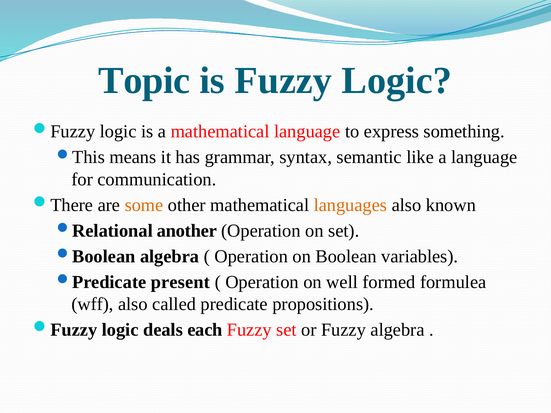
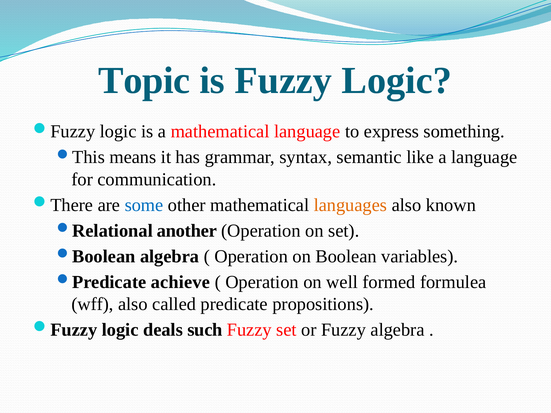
some colour: orange -> blue (144, 205)
present: present -> achieve (180, 282)
each: each -> such (205, 330)
